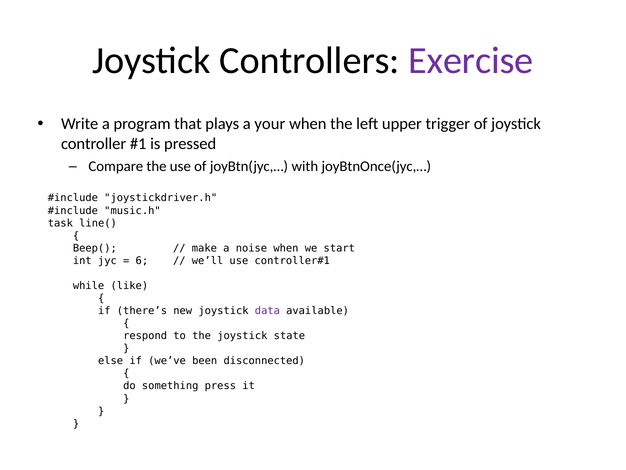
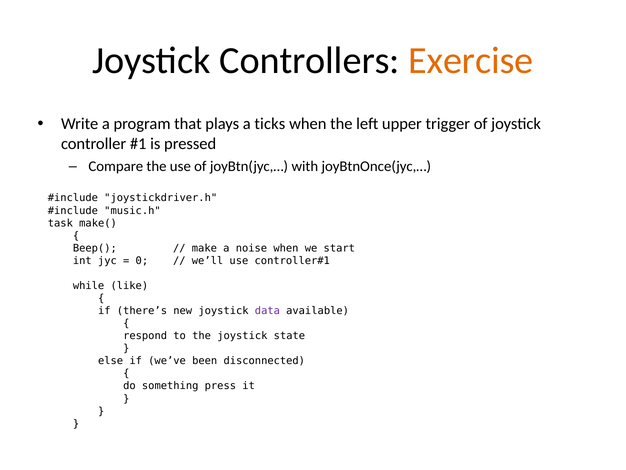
Exercise colour: purple -> orange (471, 61)
your: your -> ticks (270, 124)
line(: line( -> make( (98, 223)
6: 6 -> 0 (142, 260)
